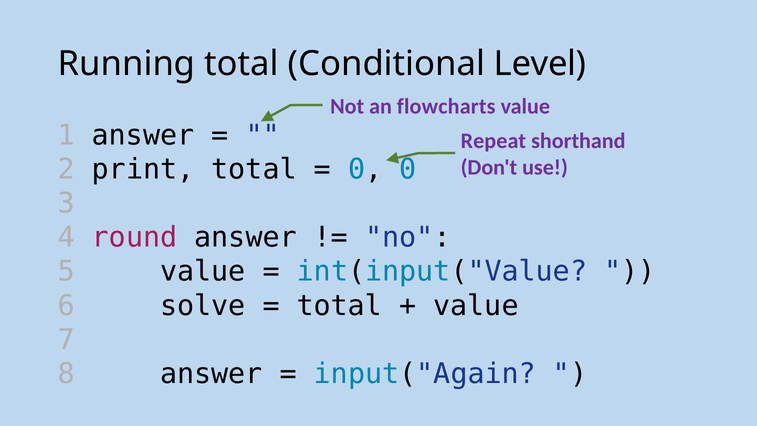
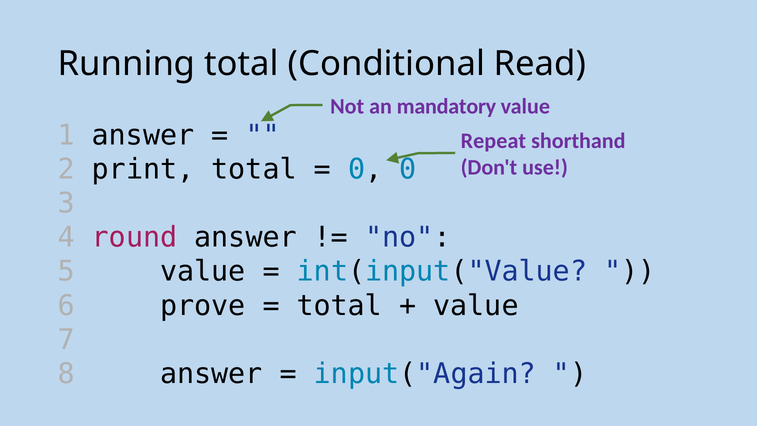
Level: Level -> Read (540, 64)
flowcharts: flowcharts -> mandatory (446, 107)
solve: solve -> prove (203, 306)
